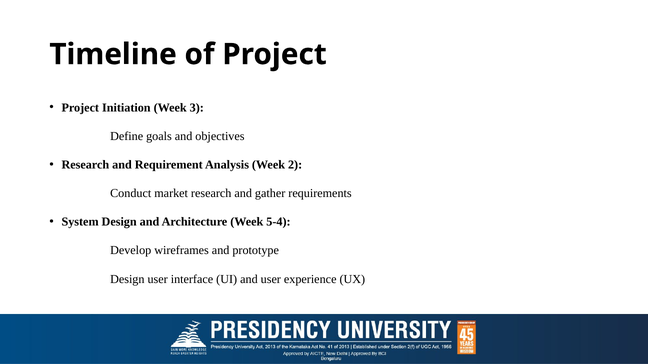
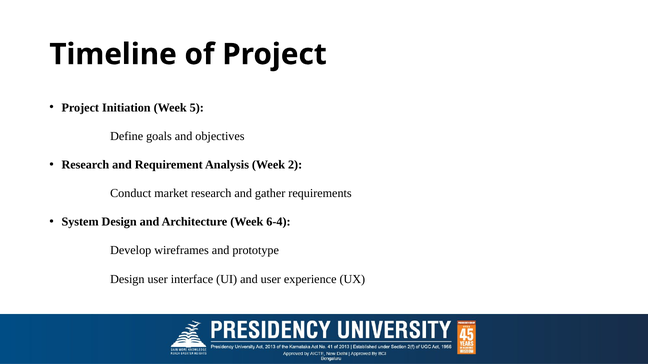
3: 3 -> 5 (197, 108)
5-4: 5-4 -> 6-4 (278, 222)
